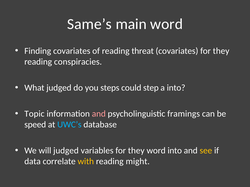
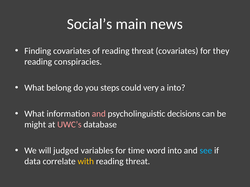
Same’s: Same’s -> Social’s (90, 24)
main word: word -> news (167, 24)
What judged: judged -> belong (59, 88)
step: step -> very (151, 88)
Topic: Topic -> What (34, 114)
framings: framings -> decisions (184, 114)
speed: speed -> might (35, 125)
UWC’s colour: light blue -> pink (69, 125)
variables for they: they -> time (136, 151)
see colour: yellow -> light blue (206, 151)
might: might -> threat (138, 162)
